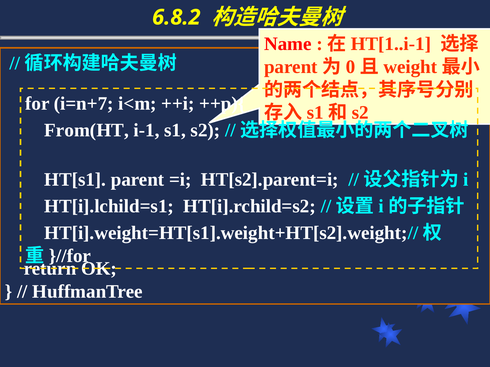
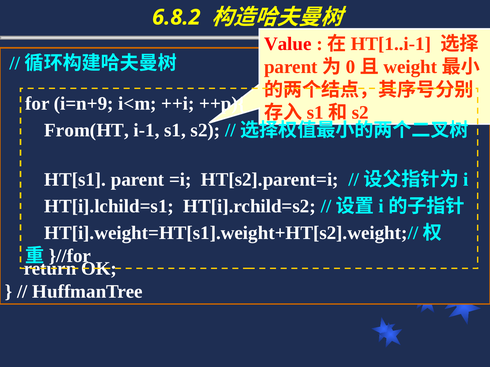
Name: Name -> Value (288, 44)
i=n+7: i=n+7 -> i=n+9 (84, 104)
